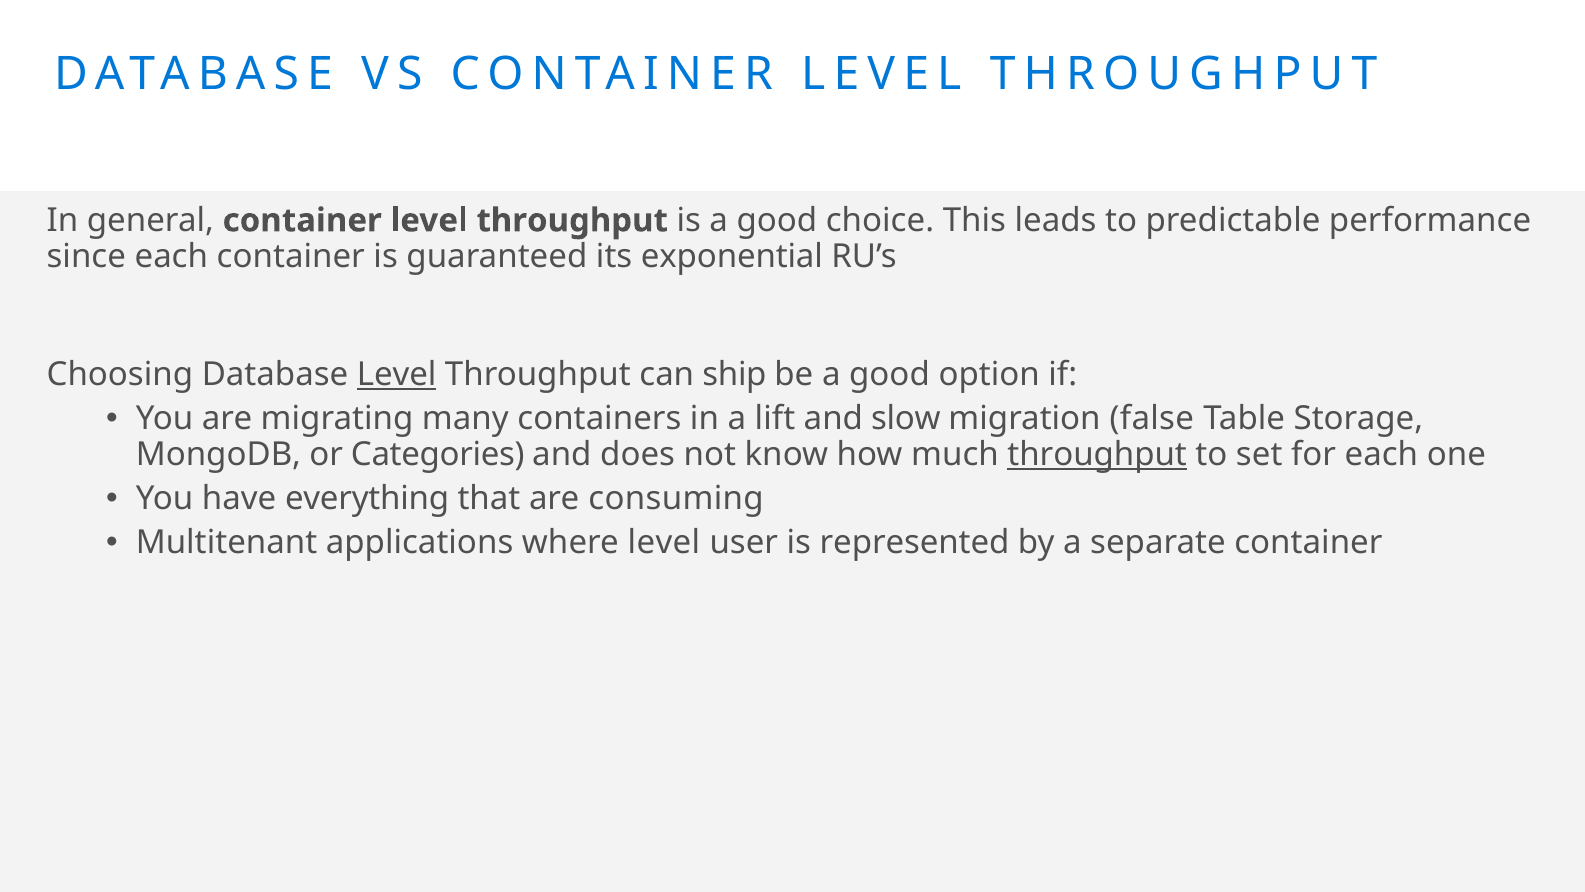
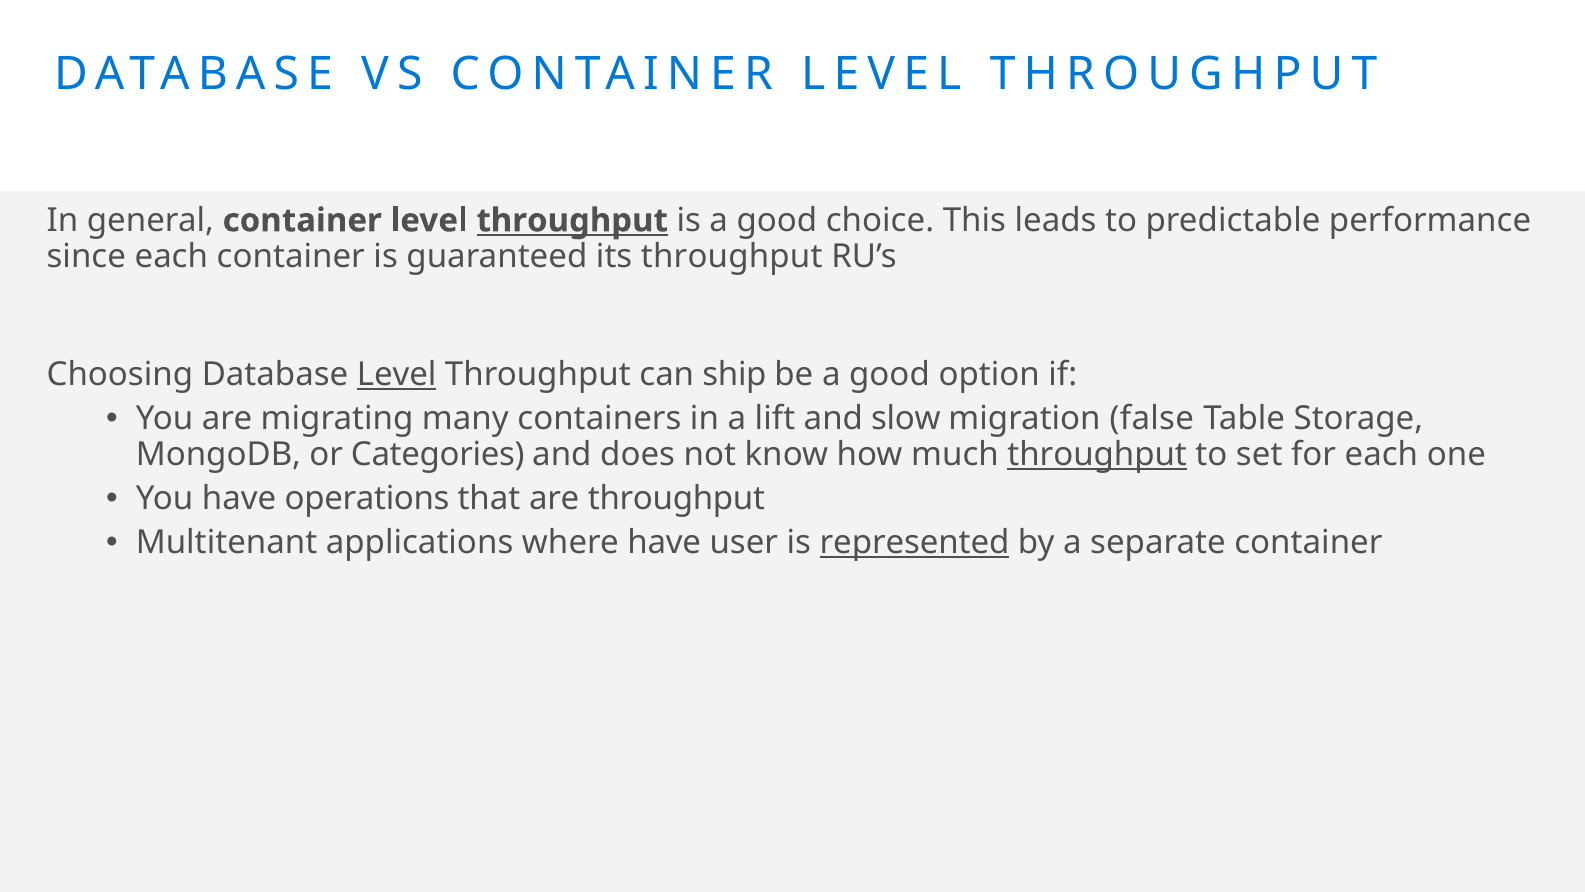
throughput underline: none -> present (572, 220)
its exponential: exponential -> throughput (732, 256)
everything: everything -> operations (367, 498)
are consuming: consuming -> throughput (676, 498)
where level: level -> have (664, 542)
represented underline: none -> present (915, 542)
